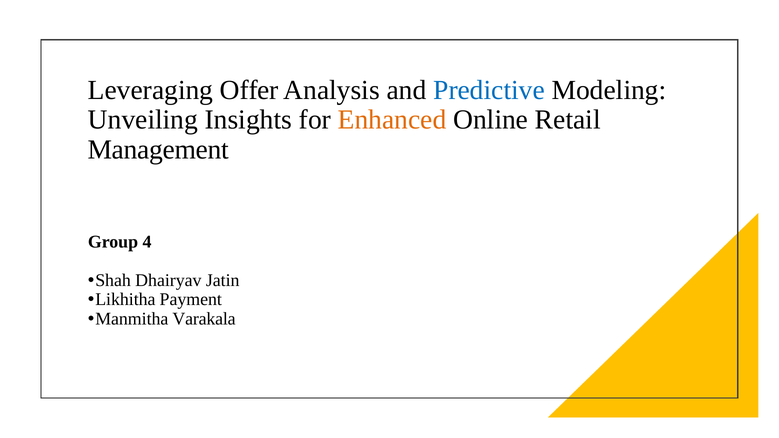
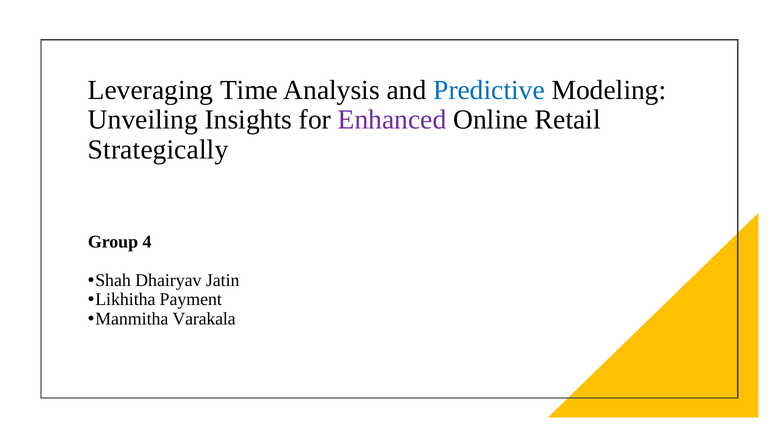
Offer: Offer -> Time (249, 90)
Enhanced colour: orange -> purple (392, 120)
Management: Management -> Strategically (158, 150)
